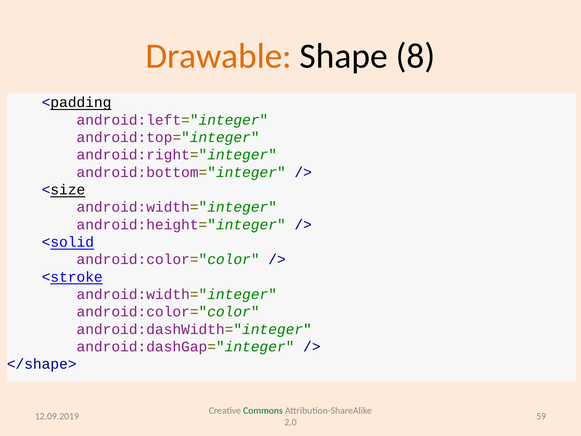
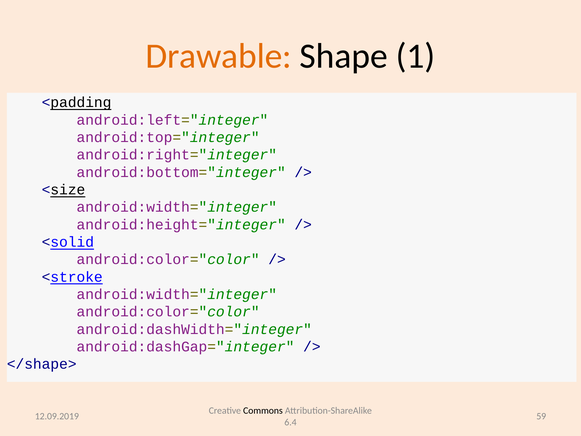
8: 8 -> 1 (416, 56)
Commons colour: green -> black (263, 410)
2.0: 2.0 -> 6.4 (290, 422)
